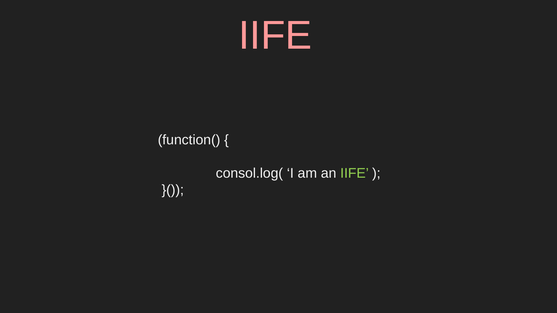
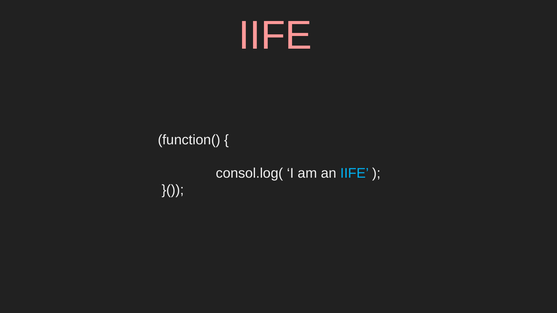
IIFE colour: light green -> light blue (355, 174)
